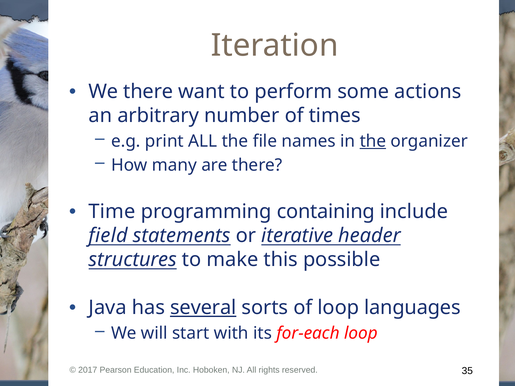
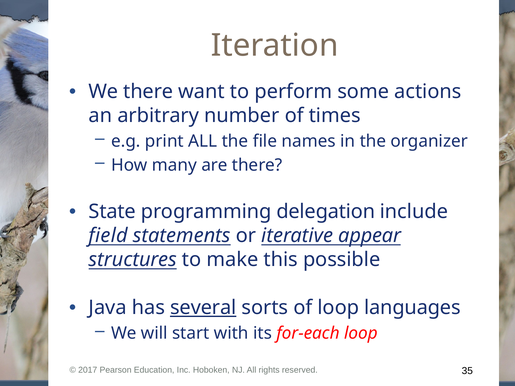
the underline: present -> none (373, 141)
Time: Time -> State (112, 212)
containing: containing -> delegation (326, 212)
header: header -> appear (370, 236)
